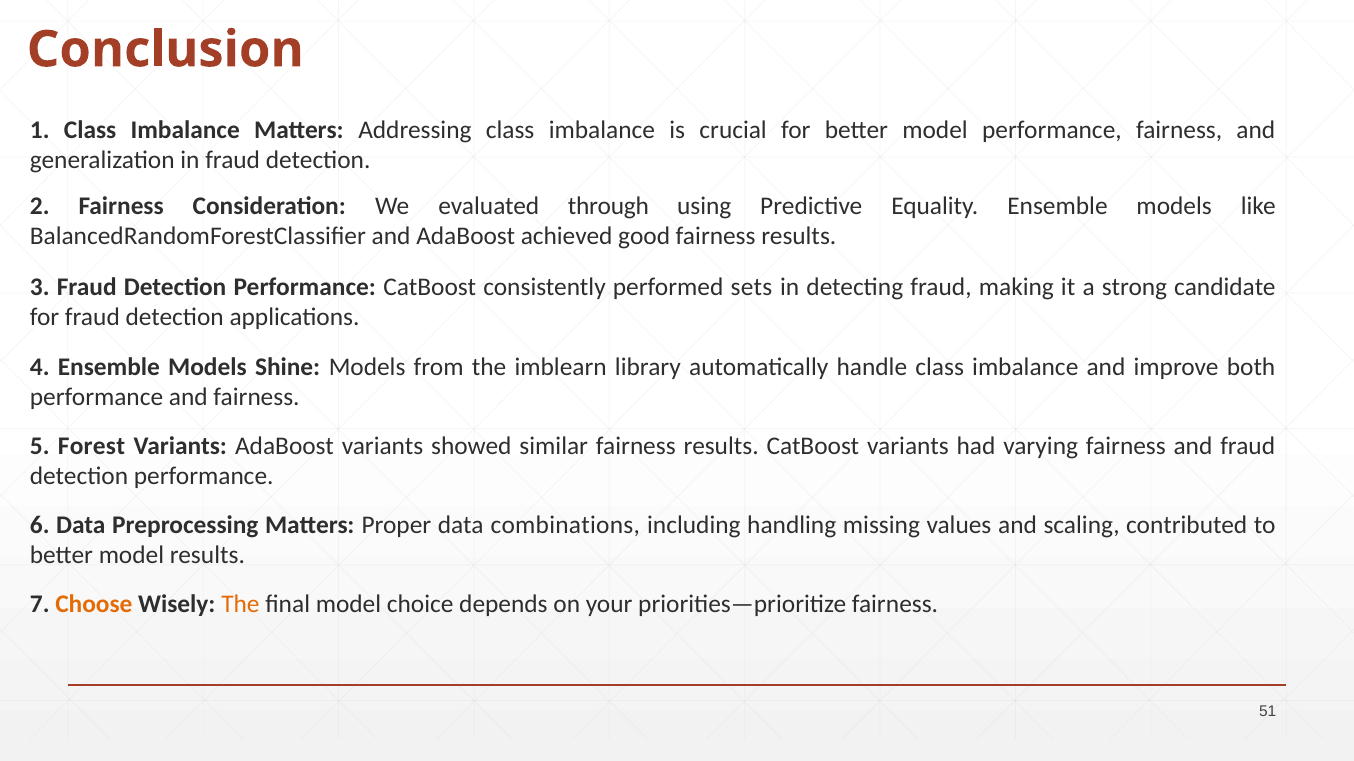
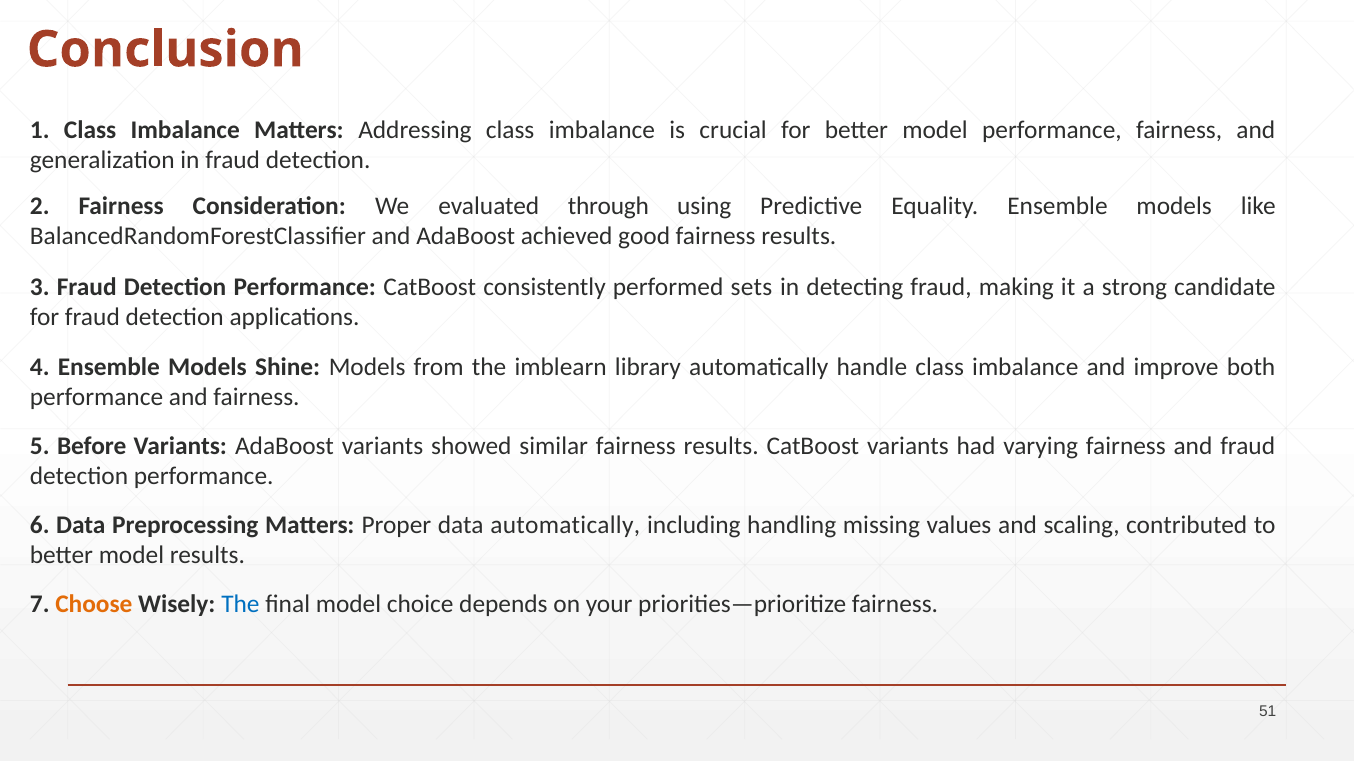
Forest: Forest -> Before (92, 447)
data combinations: combinations -> automatically (565, 525)
The colour: orange -> blue (240, 605)
